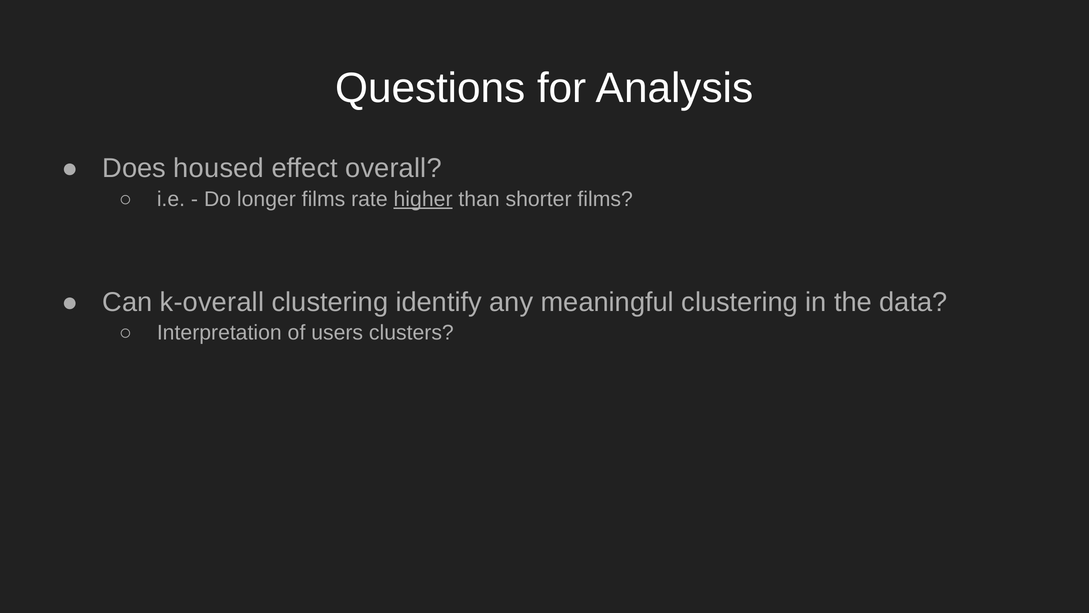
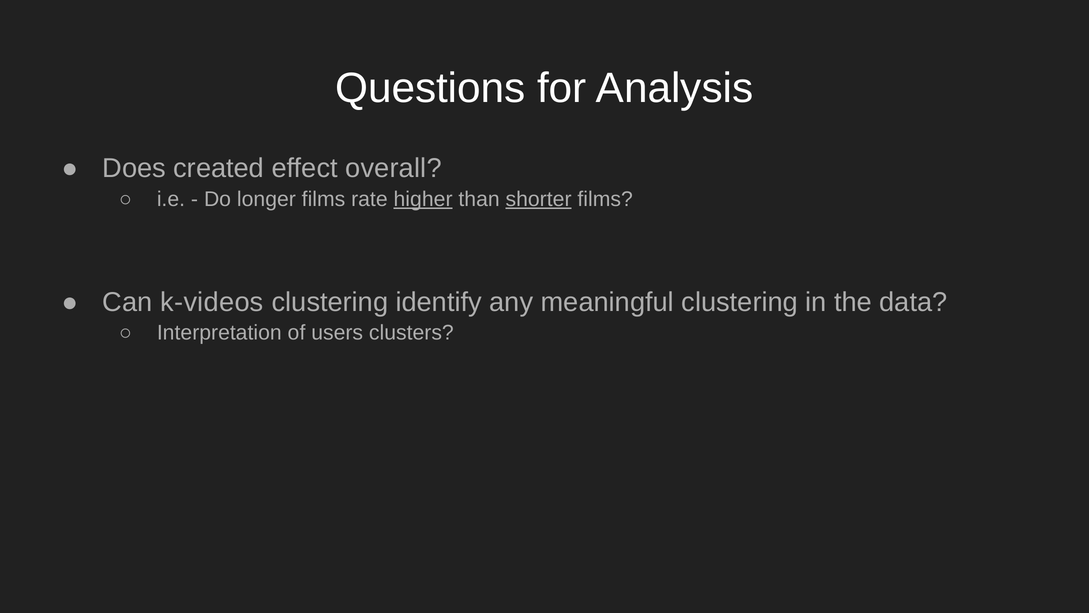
housed: housed -> created (219, 168)
shorter underline: none -> present (539, 199)
k-overall: k-overall -> k-videos (212, 302)
